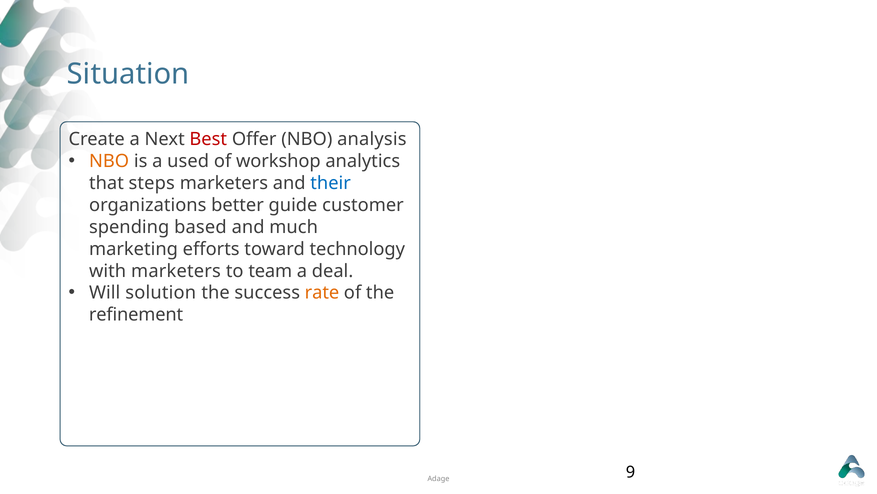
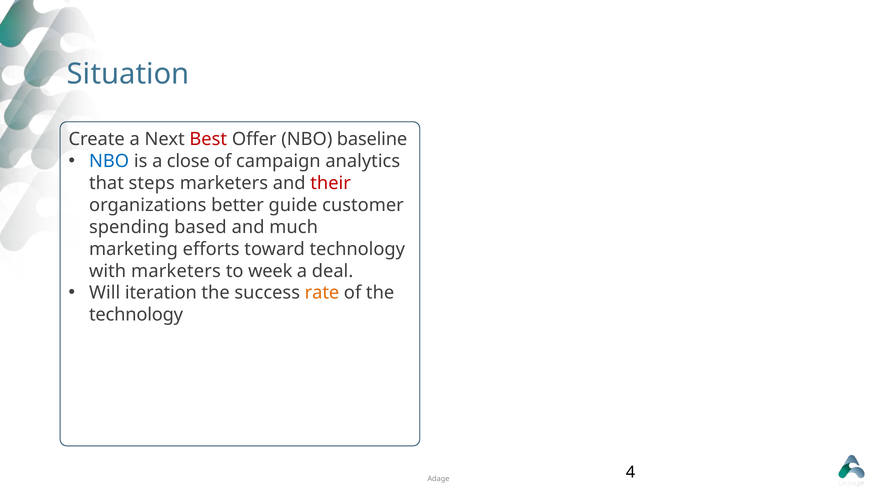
analysis: analysis -> baseline (372, 139)
NBO colour: orange -> blue (109, 161)
used: used -> close (188, 161)
workshop: workshop -> campaign (278, 161)
their colour: blue -> red (331, 183)
team: team -> week (270, 271)
solution: solution -> iteration (161, 293)
refinement: refinement -> technology (136, 314)
9: 9 -> 4 (631, 471)
